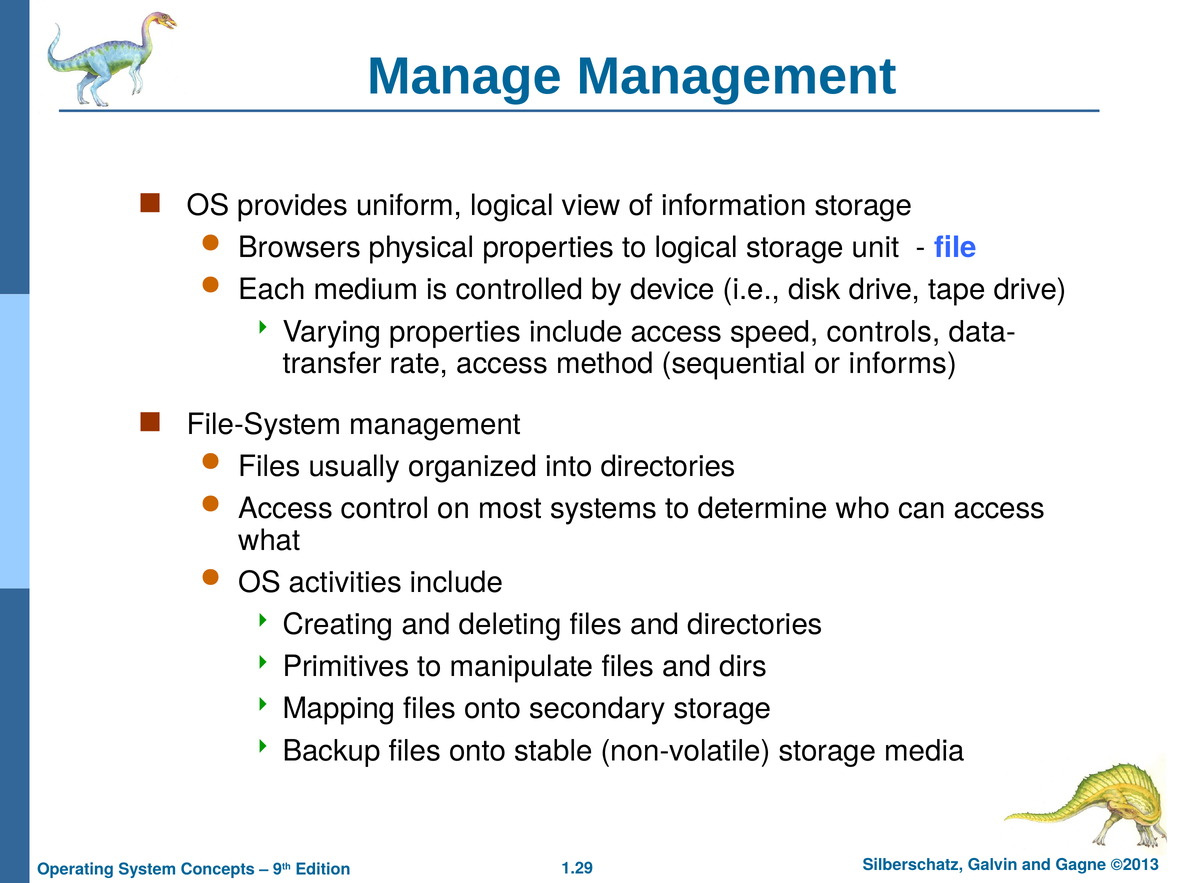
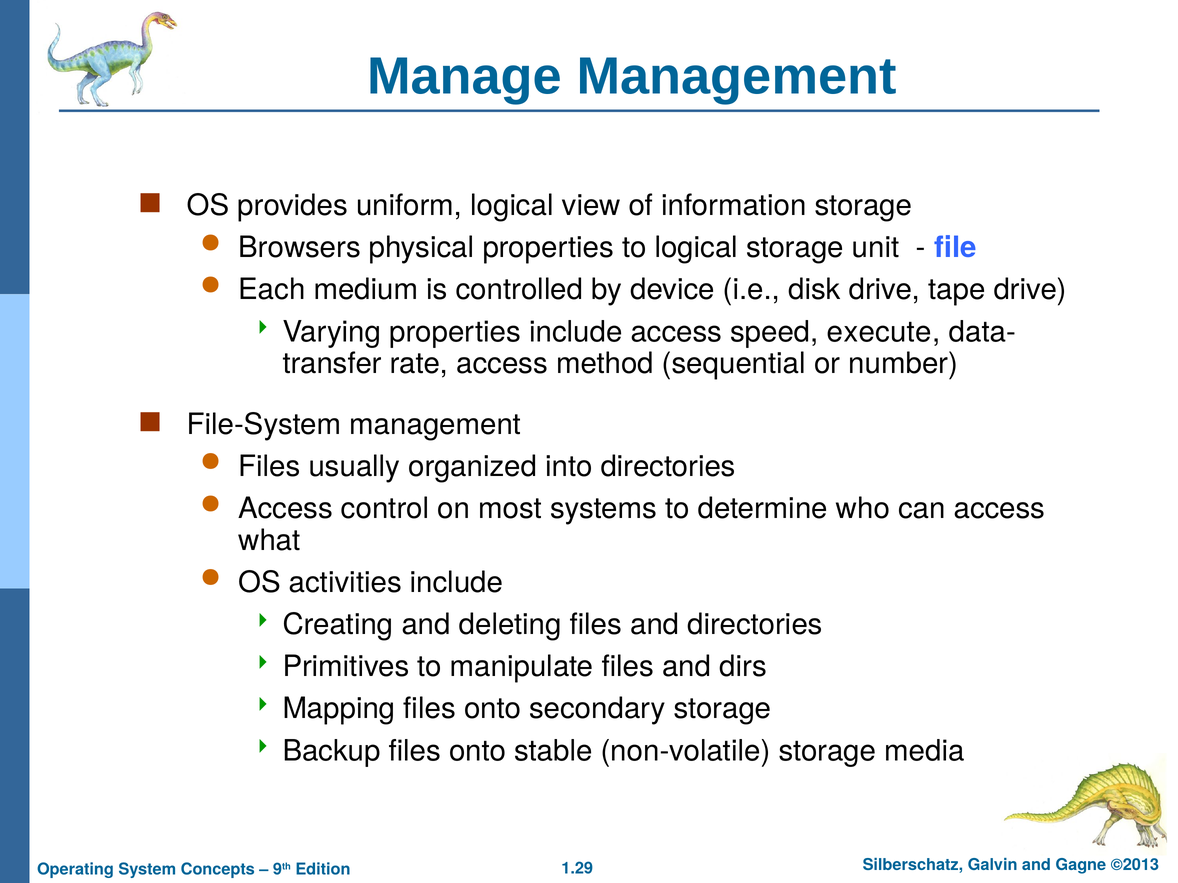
controls: controls -> execute (884, 332)
informs: informs -> number (903, 364)
